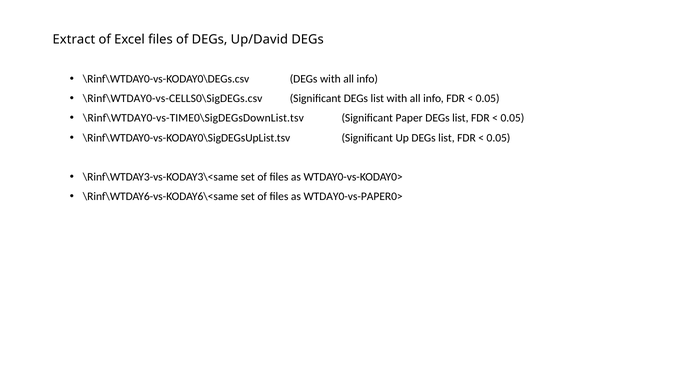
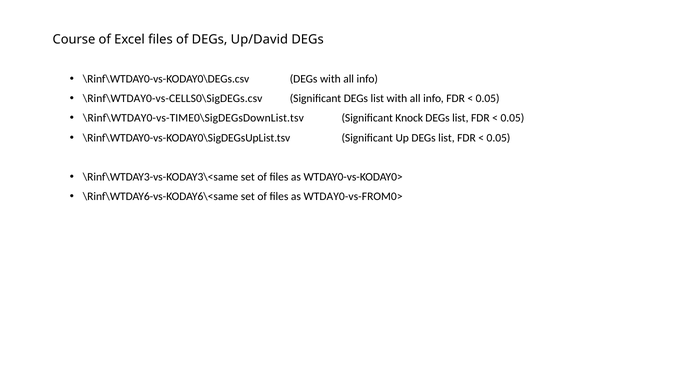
Extract: Extract -> Course (74, 39)
Paper: Paper -> Knock (409, 118)
WTDAY0-vs-PAPER0>: WTDAY0-vs-PAPER0> -> WTDAY0-vs-FROM0> (353, 197)
